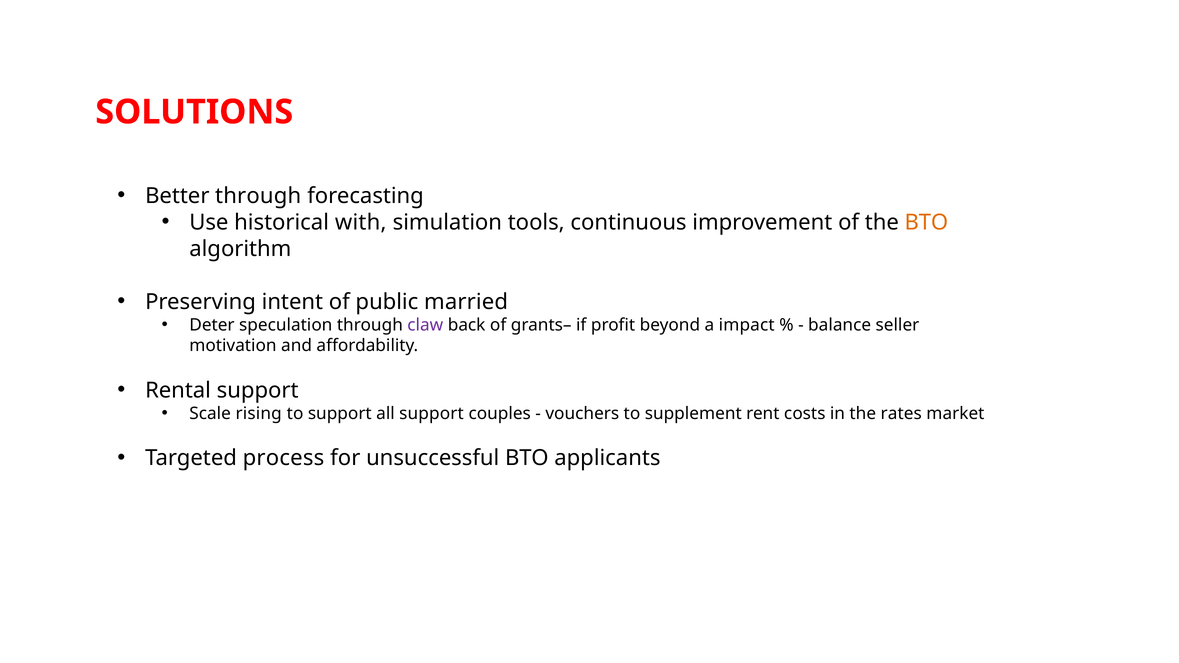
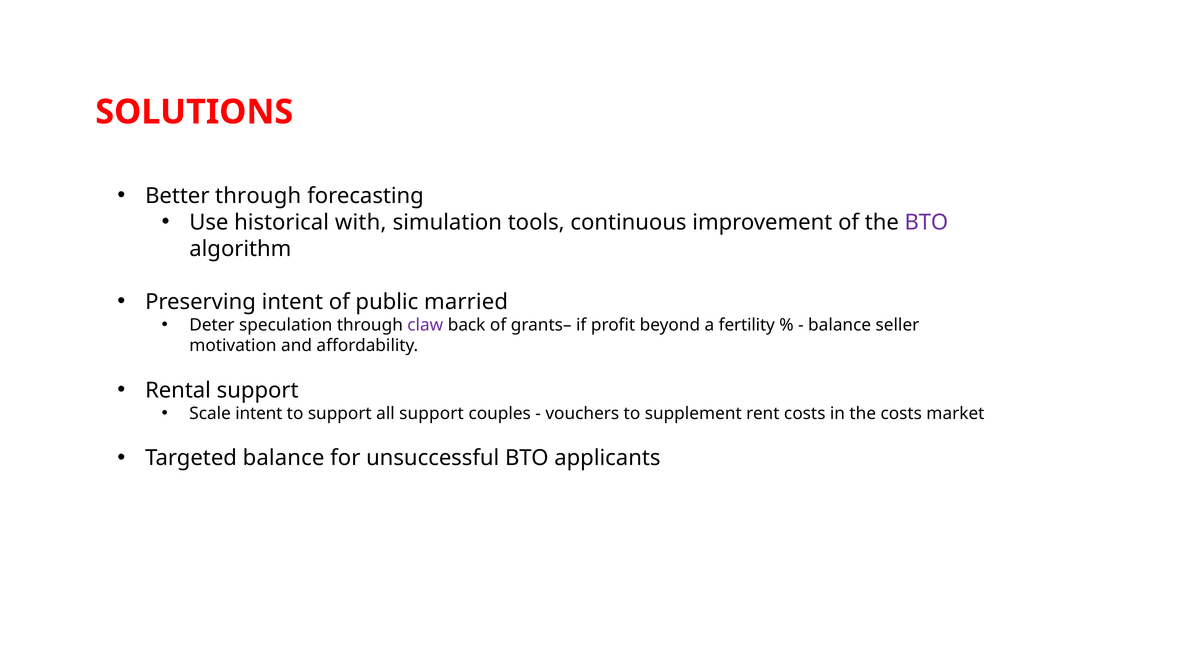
BTO colour: orange -> purple (926, 222)
impact: impact -> fertility (747, 325)
Scale rising: rising -> intent (259, 414)
the rates: rates -> costs (901, 414)
Targeted process: process -> balance (284, 458)
